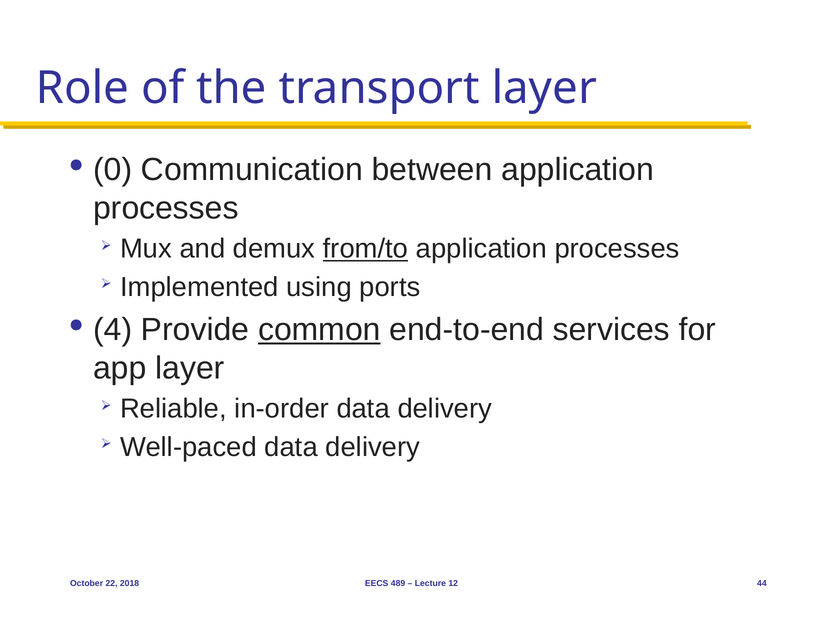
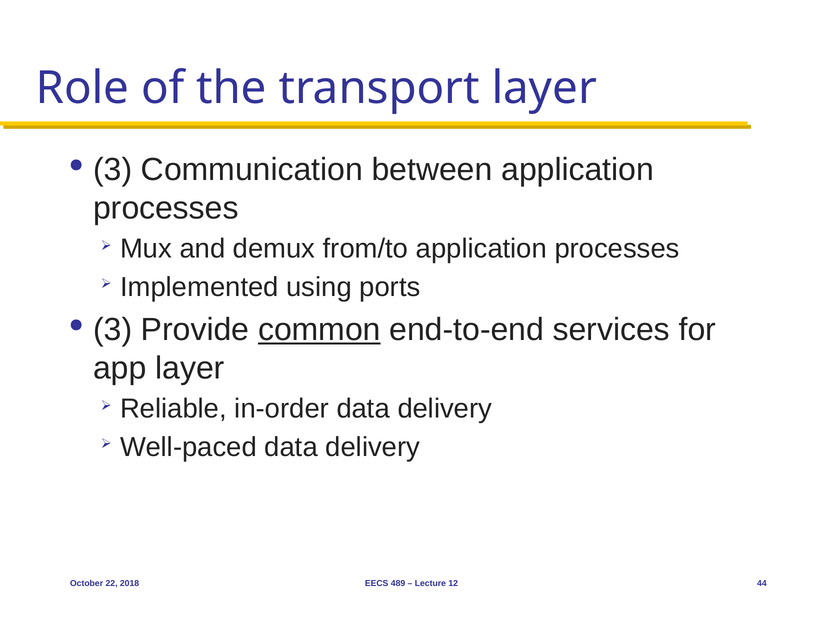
0: 0 -> 3 (113, 170)
from/to underline: present -> none (365, 249)
4: 4 -> 3 (113, 330)
